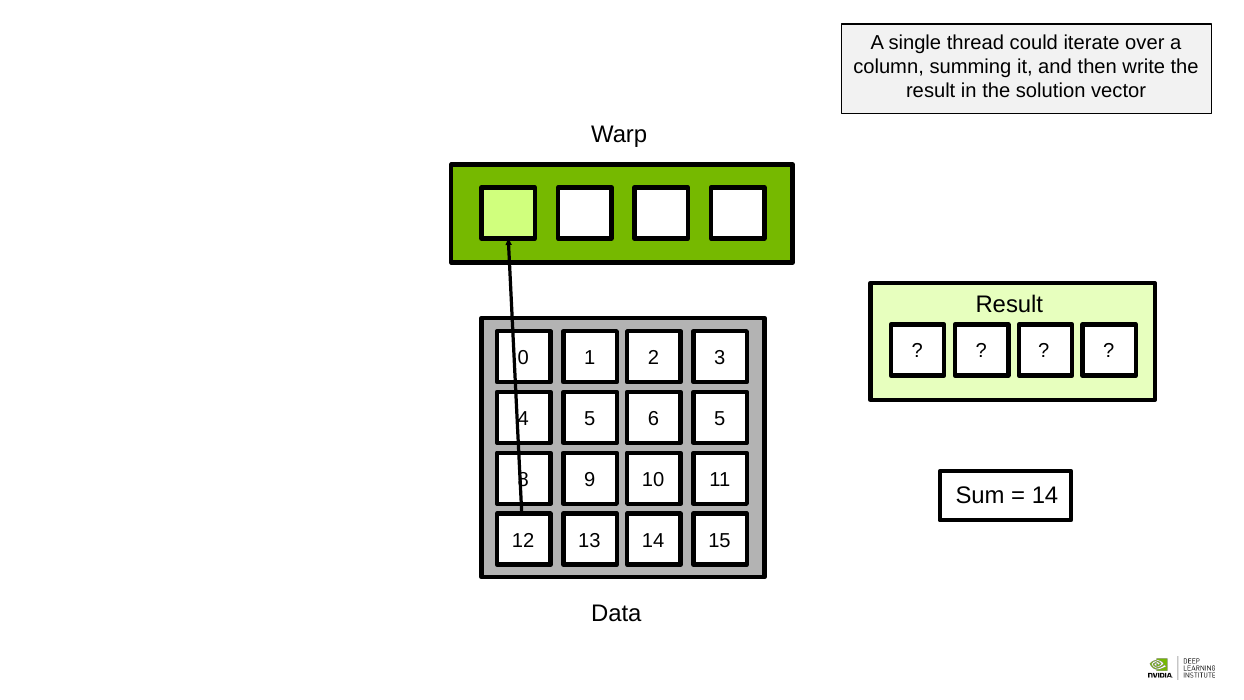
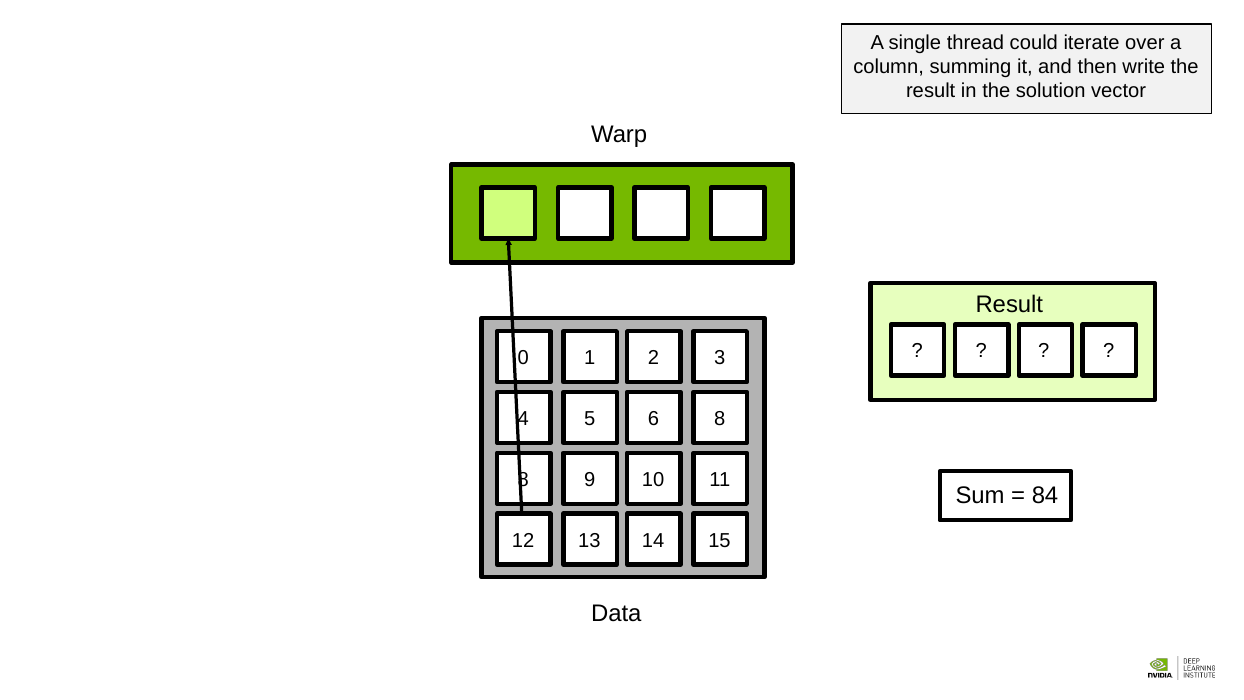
6 5: 5 -> 8 (720, 419)
14: 14 -> 84 (1045, 495)
